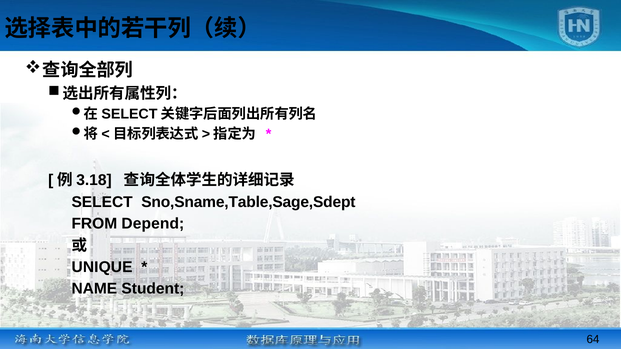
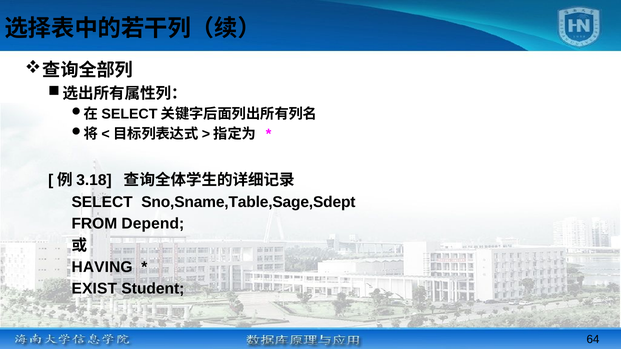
UNIQUE: UNIQUE -> HAVING (102, 267)
NAME: NAME -> EXIST (94, 289)
